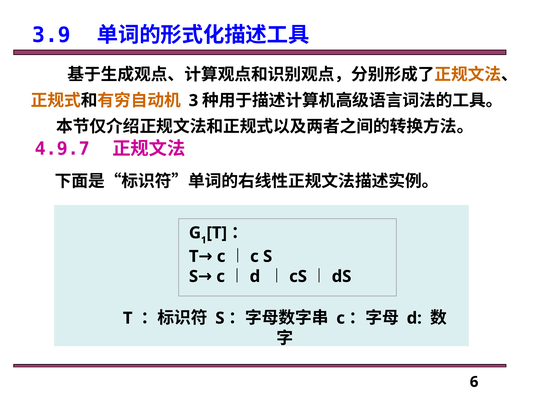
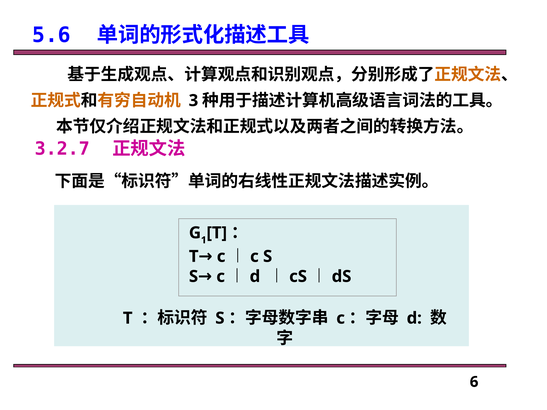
3.9: 3.9 -> 5.6 (51, 35)
4.9.7: 4.9.7 -> 3.2.7 (62, 149)
